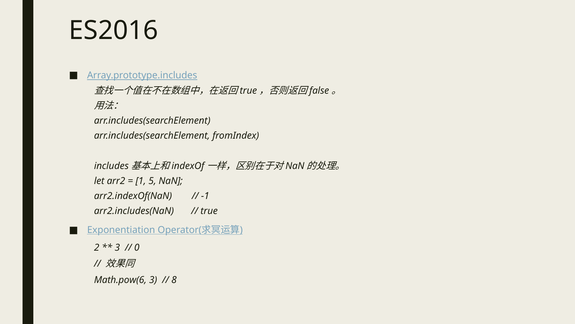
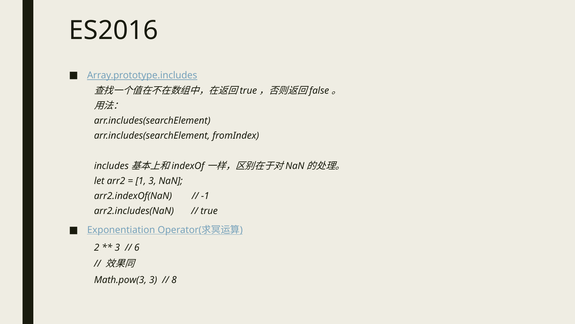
1 5: 5 -> 3 (152, 181)
0: 0 -> 6 (137, 247)
Math.pow(6: Math.pow(6 -> Math.pow(3 (120, 279)
